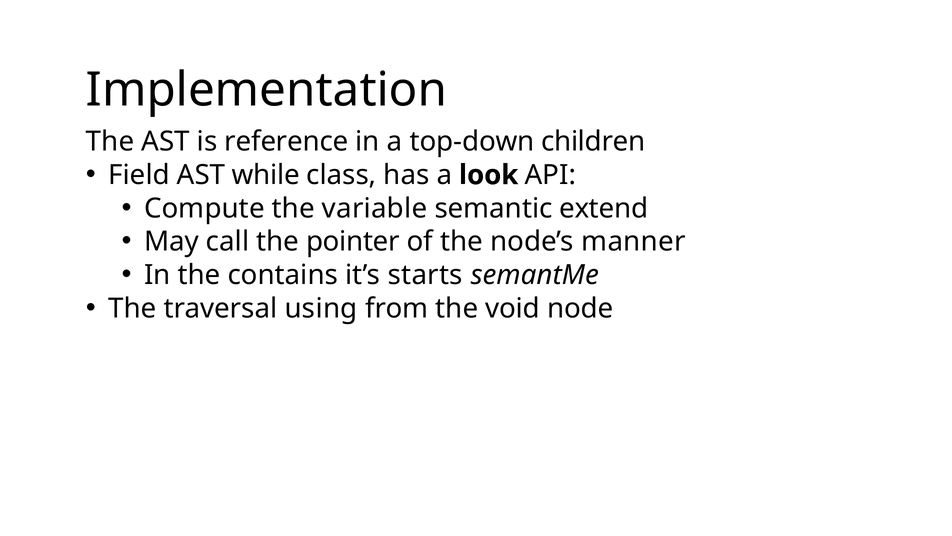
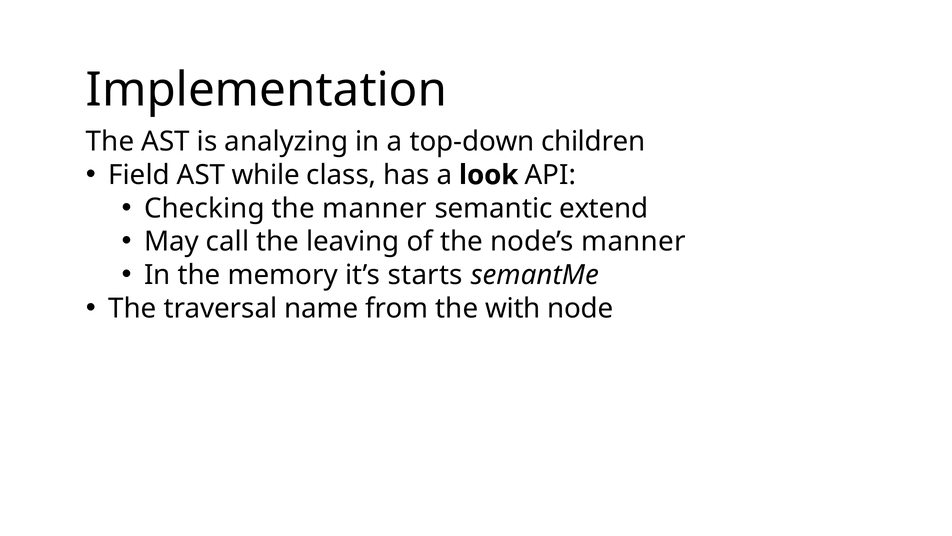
reference: reference -> analyzing (286, 142)
Compute: Compute -> Checking (204, 208)
the variable: variable -> manner (375, 208)
pointer: pointer -> leaving (353, 242)
contains: contains -> memory (283, 275)
using: using -> name (321, 308)
void: void -> with (513, 308)
